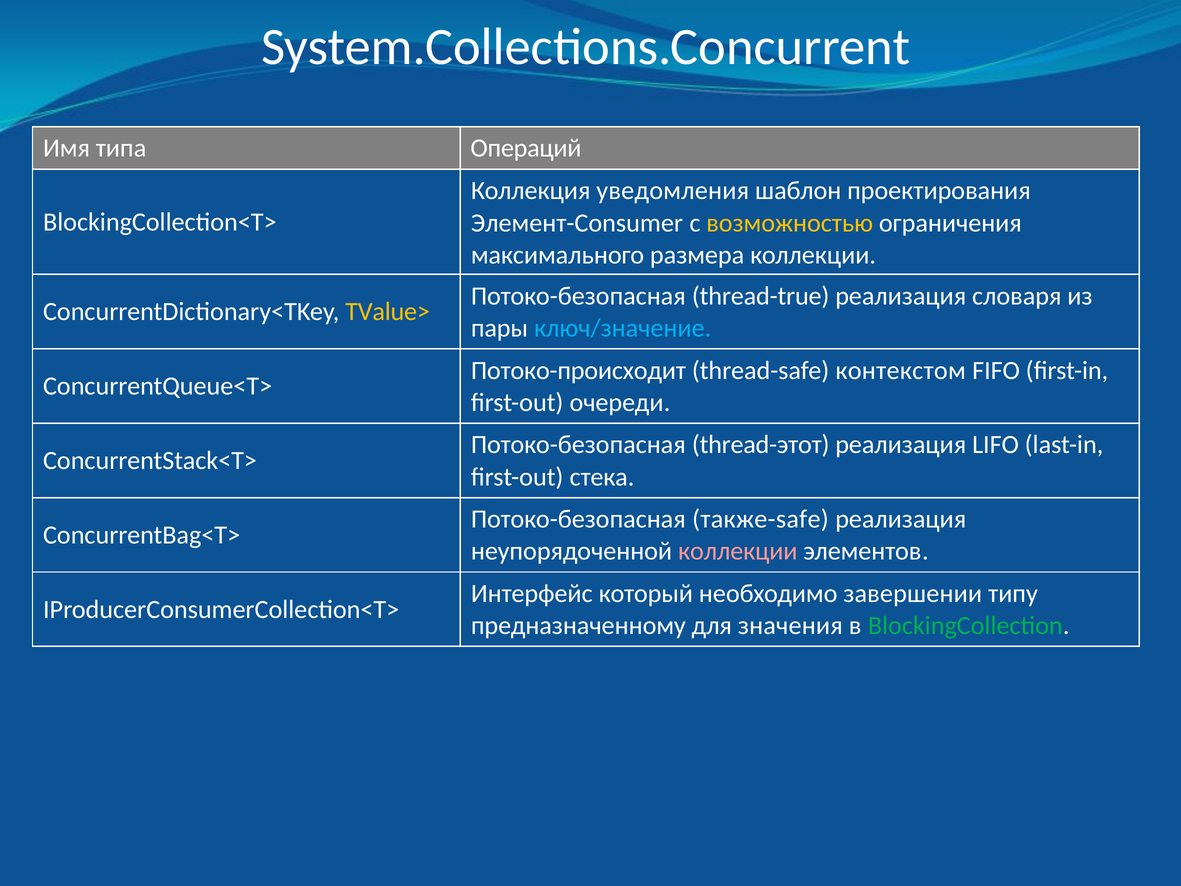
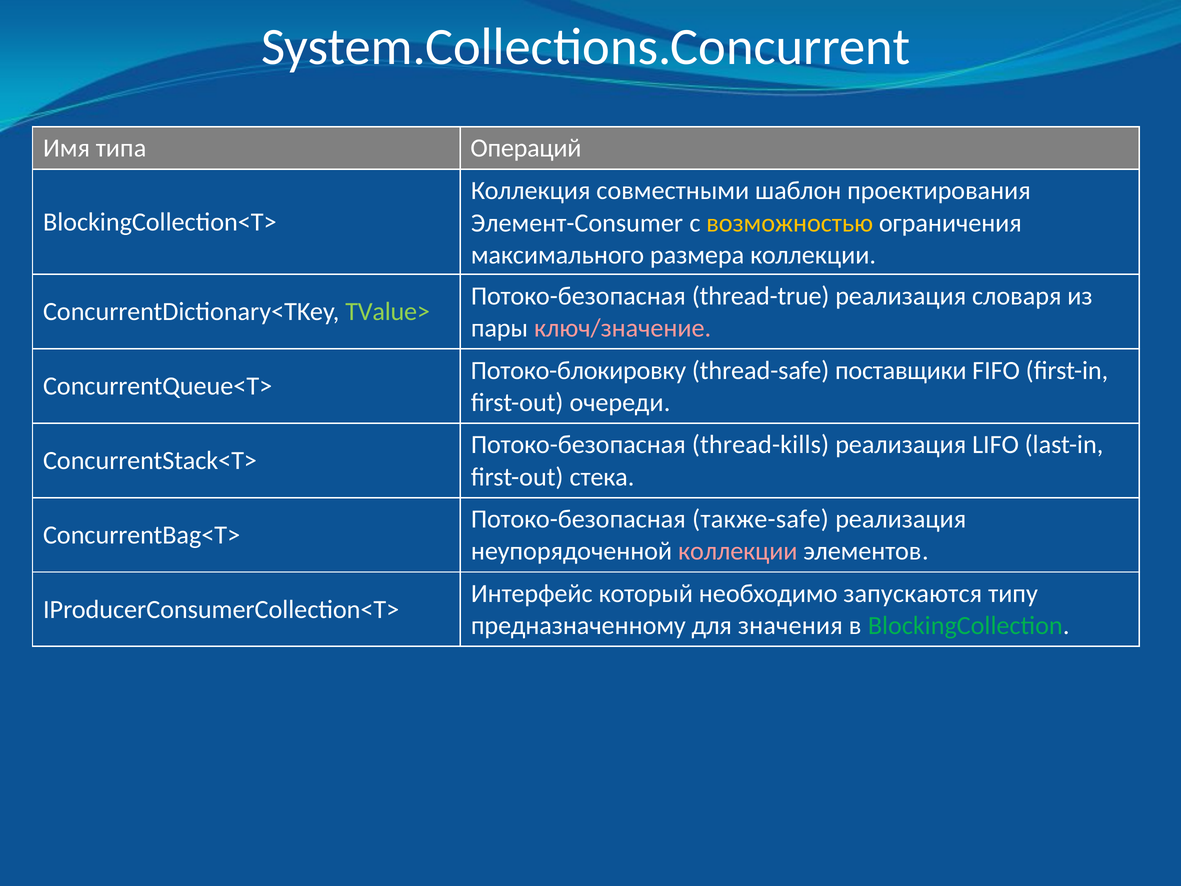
уведомления: уведомления -> совместными (673, 191)
TValue> colour: yellow -> light green (388, 312)
ключ/значение colour: light blue -> pink (623, 328)
Потоко-происходит: Потоко-происходит -> Потоко-блокировку (578, 370)
контекстом: контекстом -> поставщики (901, 370)
thread-этот: thread-этот -> thread-kills (761, 445)
завершении: завершении -> запускаются (913, 593)
